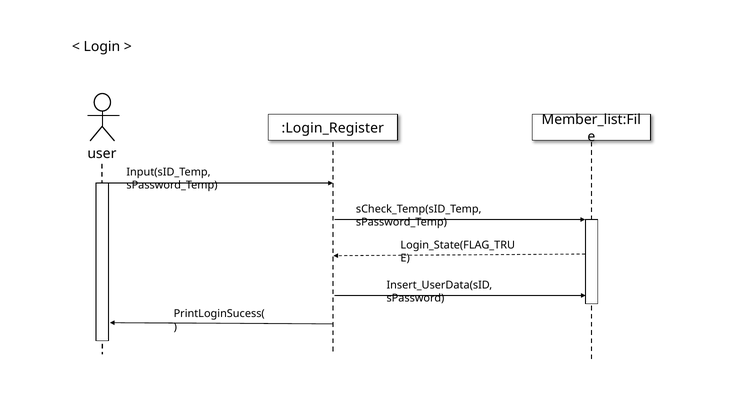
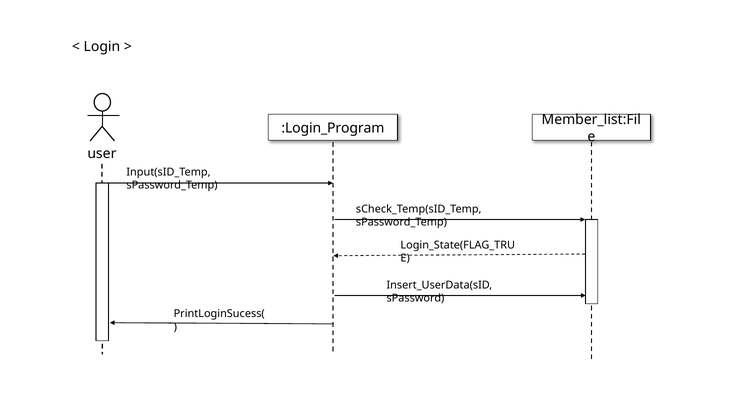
:Login_Register: :Login_Register -> :Login_Program (333, 128)
